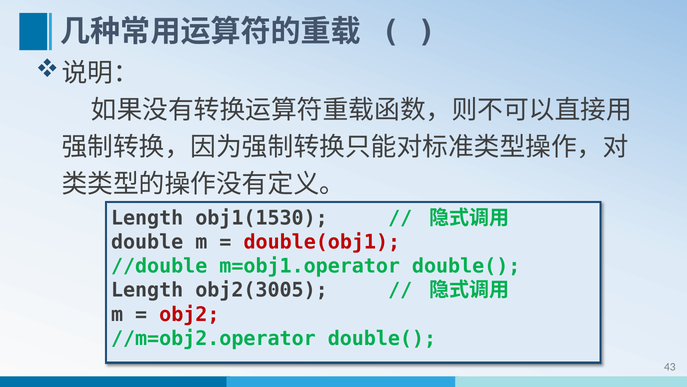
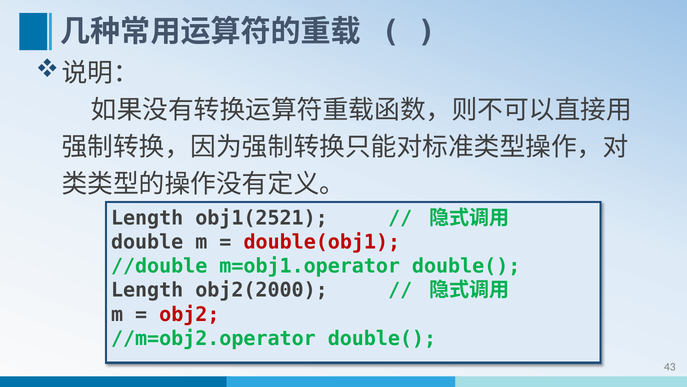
obj1(1530: obj1(1530 -> obj1(2521 (262, 218)
obj2(3005: obj2(3005 -> obj2(2000 (262, 290)
